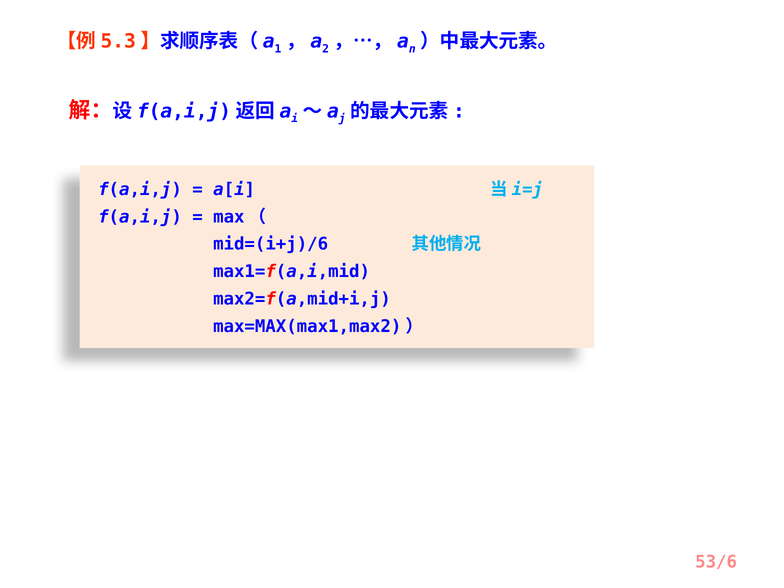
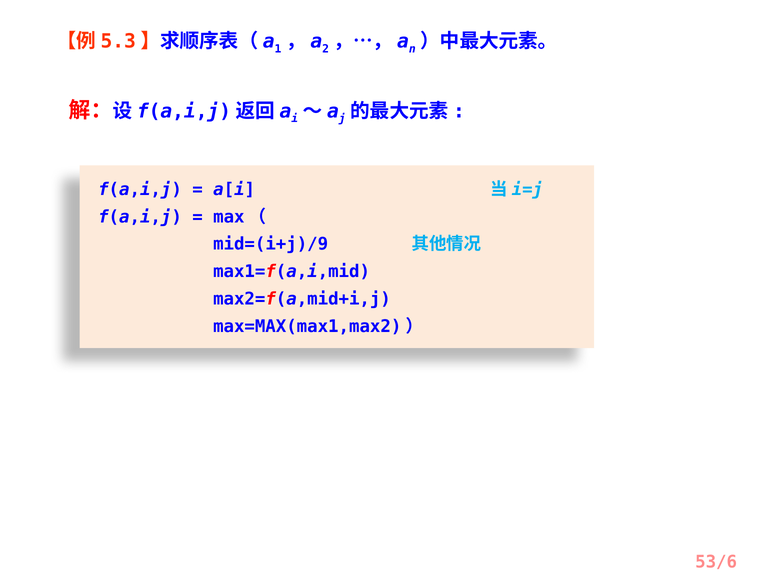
mid=(i+j)/6: mid=(i+j)/6 -> mid=(i+j)/9 (271, 244)
